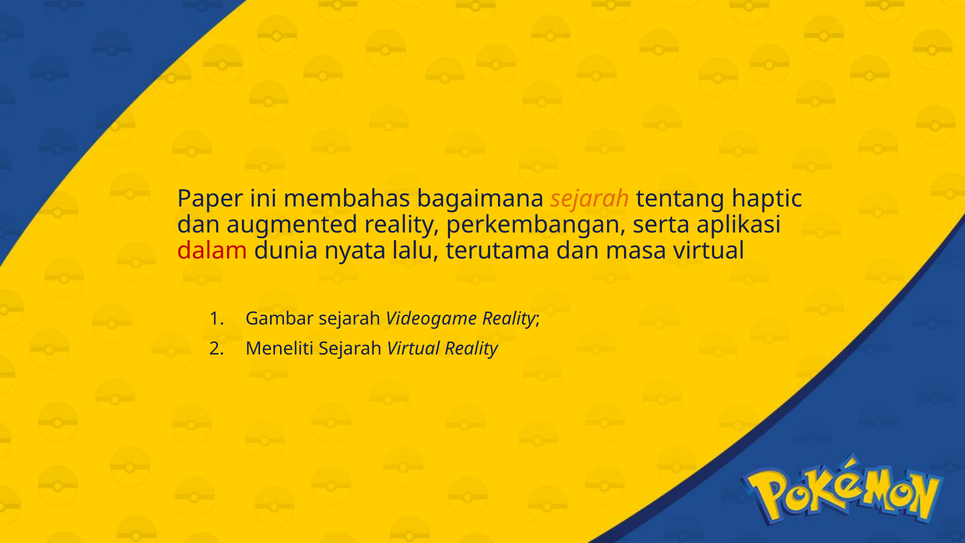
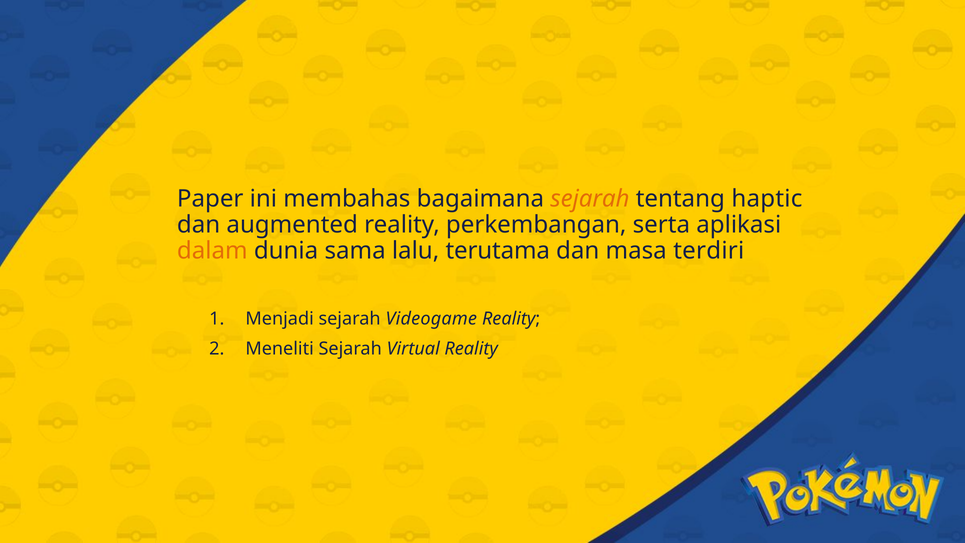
dalam colour: red -> orange (212, 251)
nyata: nyata -> sama (355, 251)
masa virtual: virtual -> terdiri (709, 251)
Gambar: Gambar -> Menjadi (280, 319)
